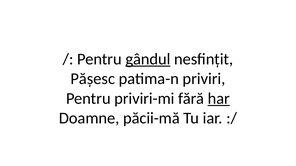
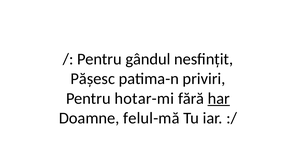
gândul underline: present -> none (148, 59)
priviri-mi: priviri-mi -> hotar-mi (144, 99)
păcii-mă: păcii-mă -> felul-mă (151, 118)
